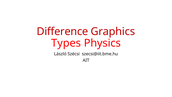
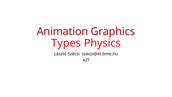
Difference: Difference -> Animation (62, 31)
